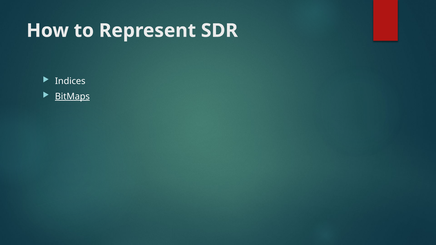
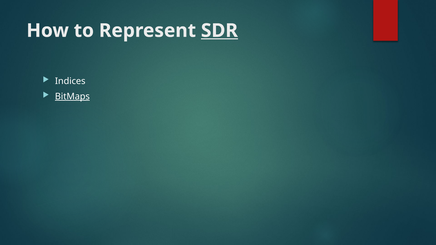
SDR underline: none -> present (219, 31)
